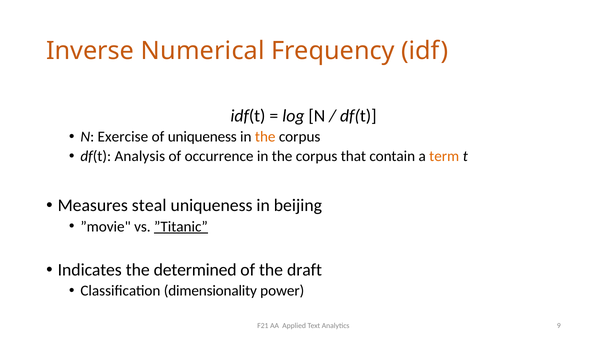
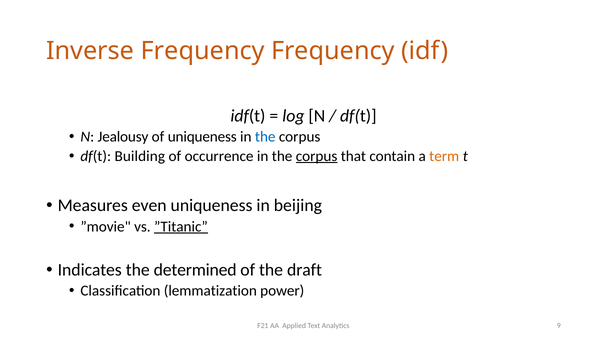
Inverse Numerical: Numerical -> Frequency (203, 51)
Exercise: Exercise -> Jealousy (123, 137)
the colour: orange -> blue (265, 137)
Analysis: Analysis -> Building (140, 156)
corpus underline: none -> present (317, 156)
steal: steal -> even (149, 206)
dimensionality: dimensionality -> lemmatization (210, 291)
